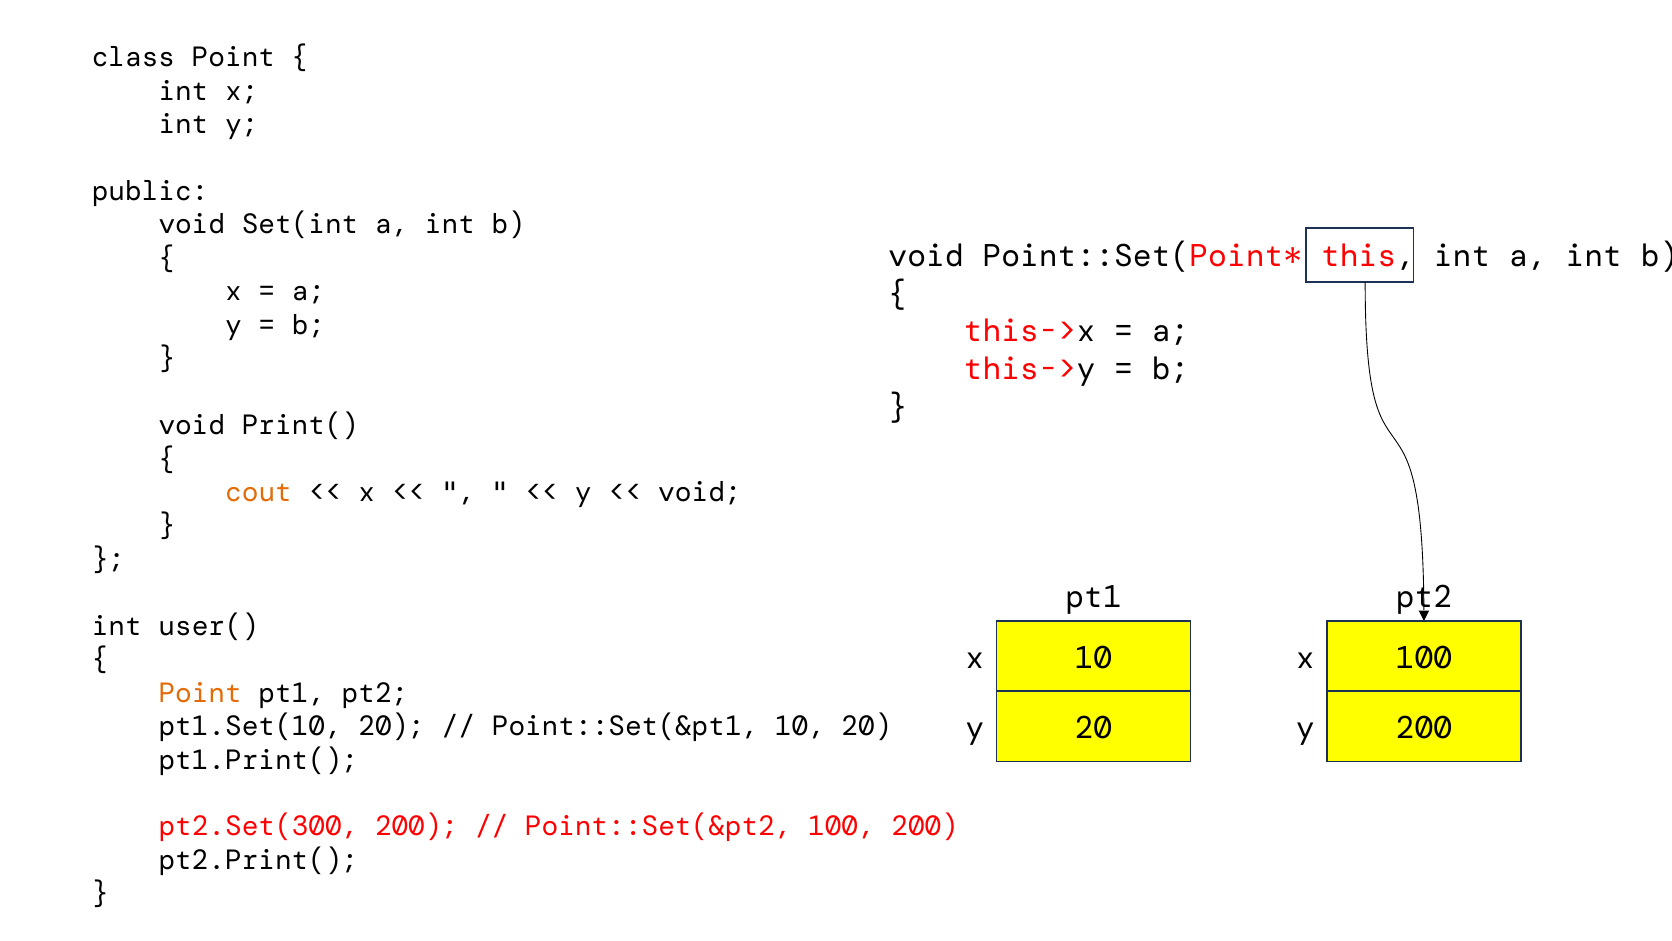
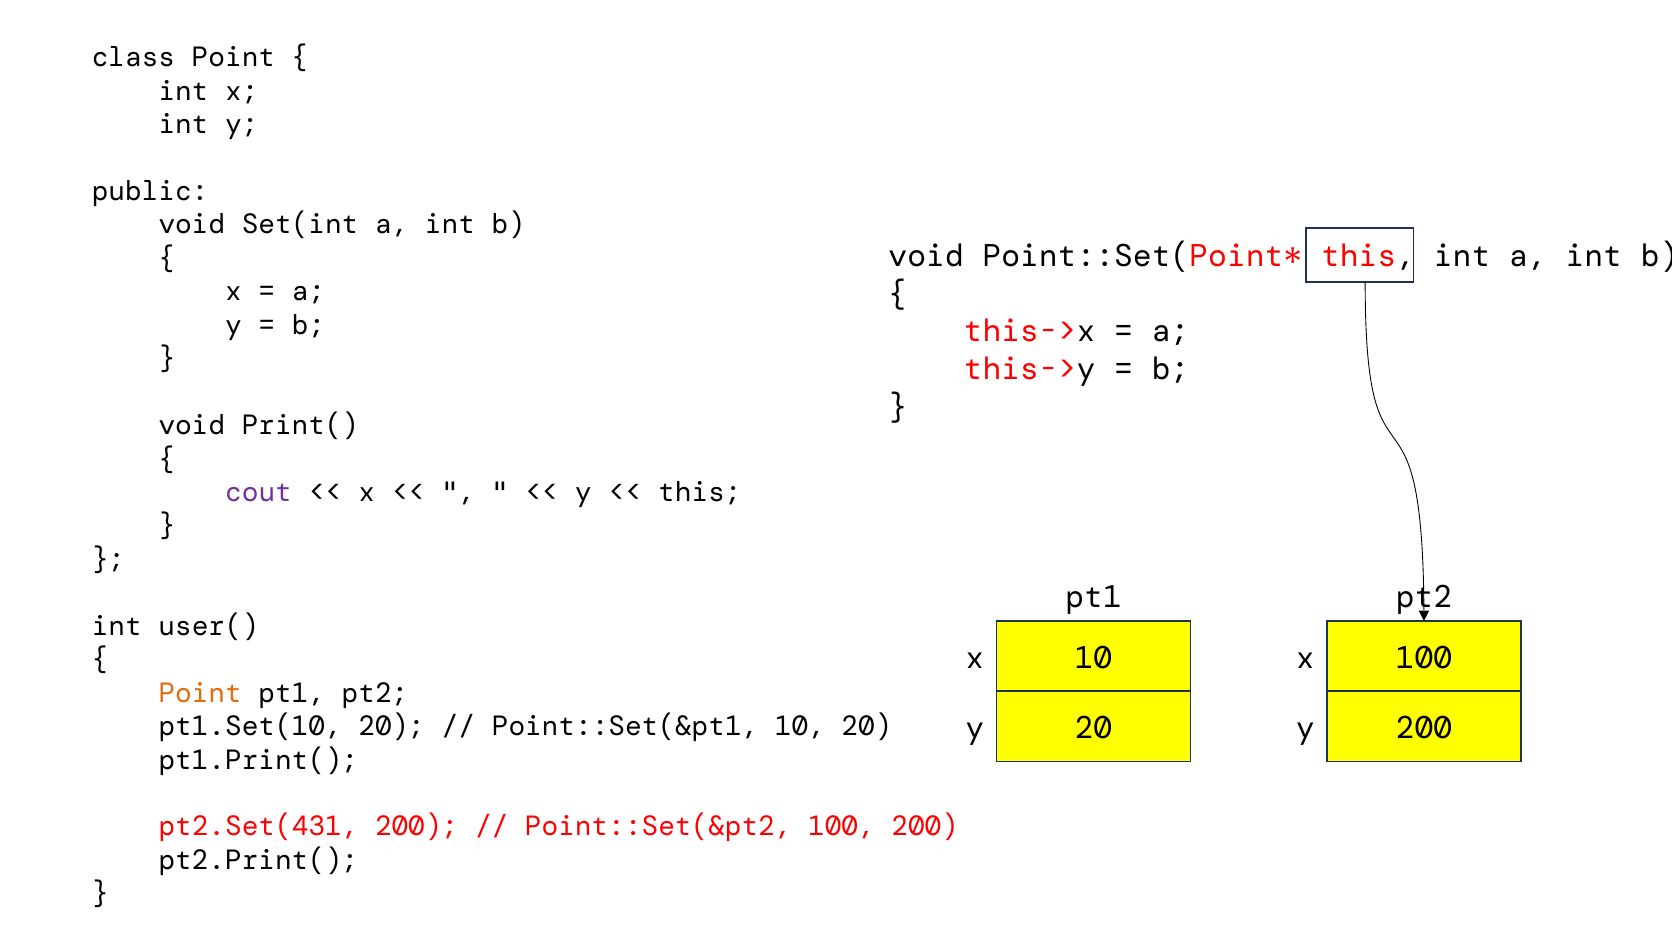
cout colour: orange -> purple (259, 492)
void: void -> this (700, 492)
pt2.Set(300: pt2.Set(300 -> pt2.Set(431 (258, 826)
